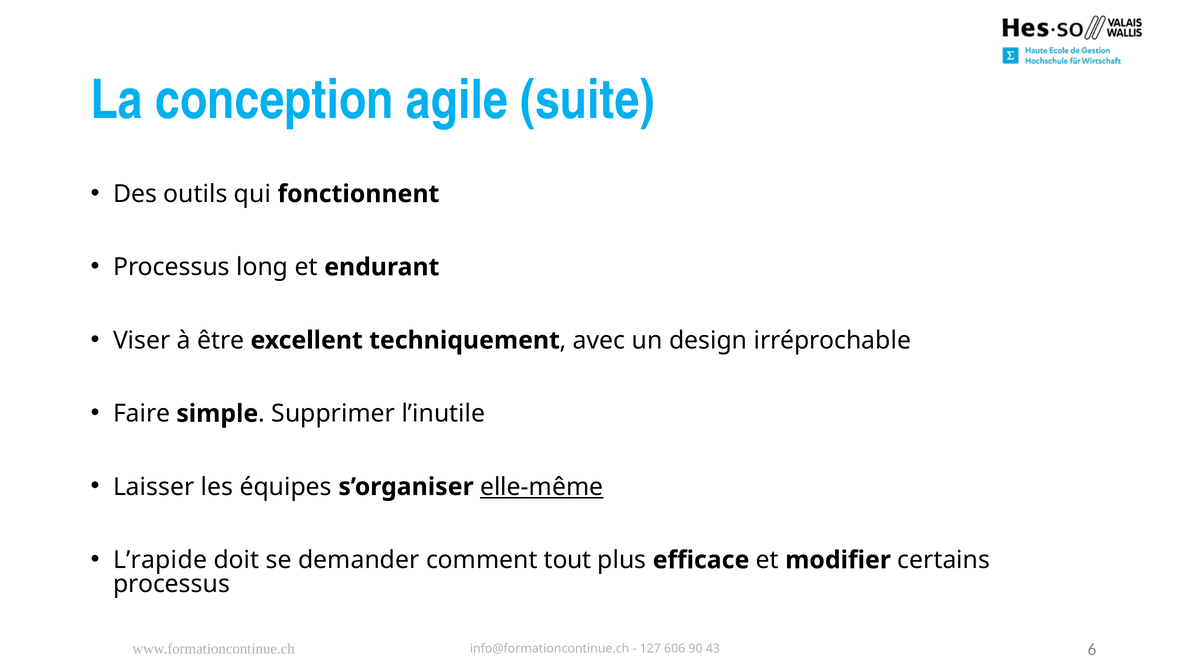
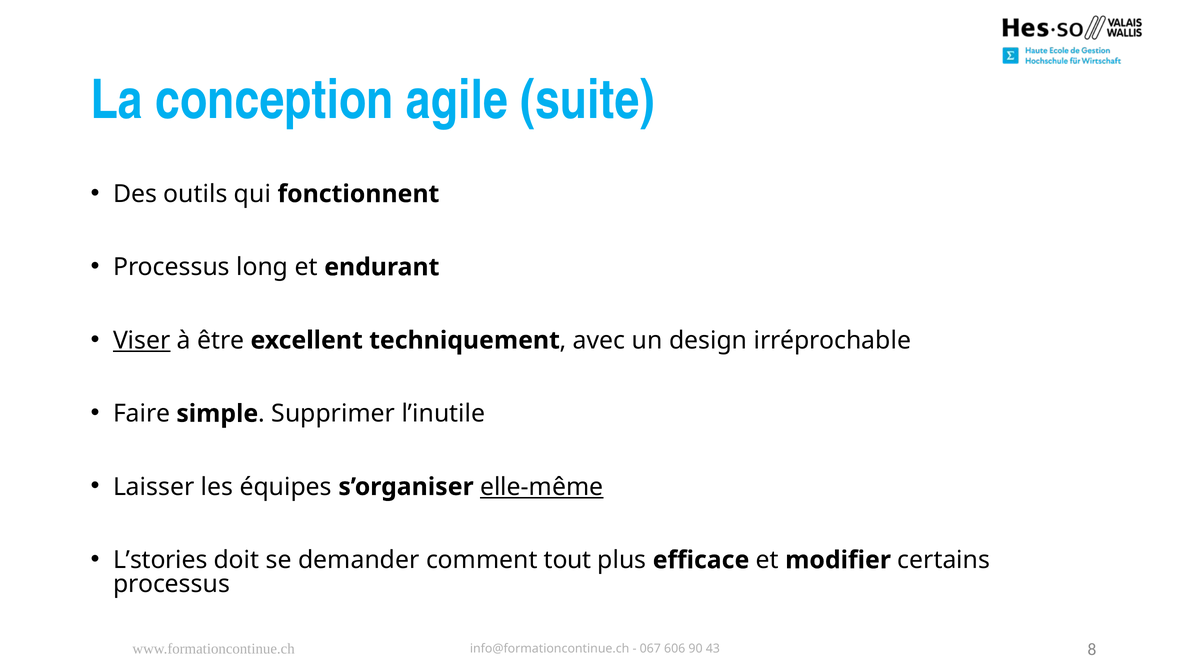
Viser underline: none -> present (142, 340)
L’rapide: L’rapide -> L’stories (160, 560)
127: 127 -> 067 (650, 648)
6: 6 -> 8 (1092, 649)
